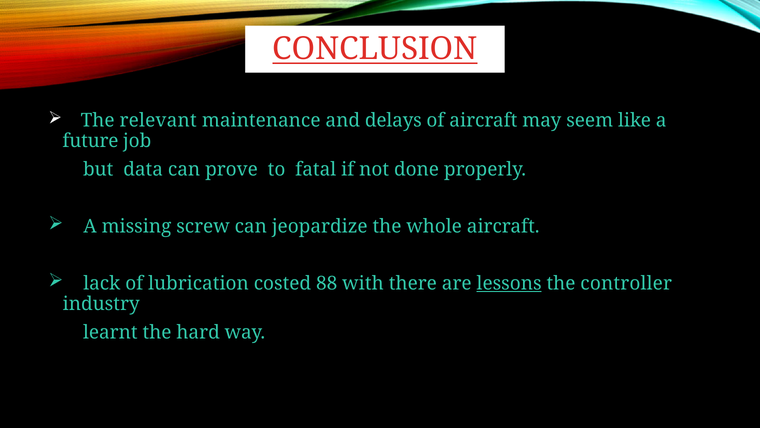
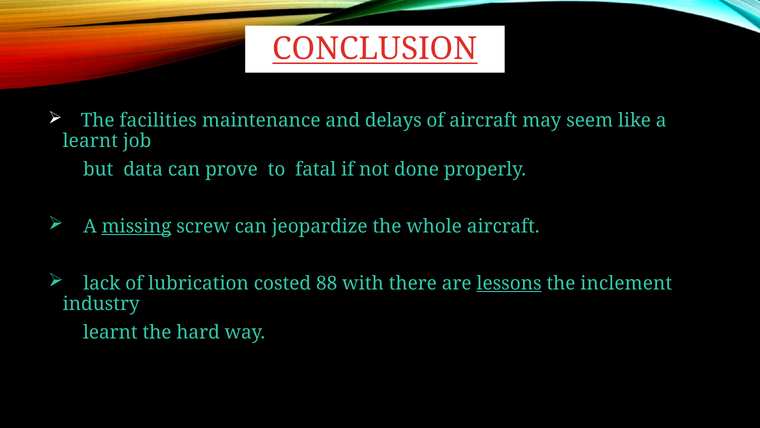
relevant: relevant -> facilities (158, 120)
future: future -> learnt (90, 141)
missing underline: none -> present (137, 226)
controller: controller -> inclement (626, 283)
